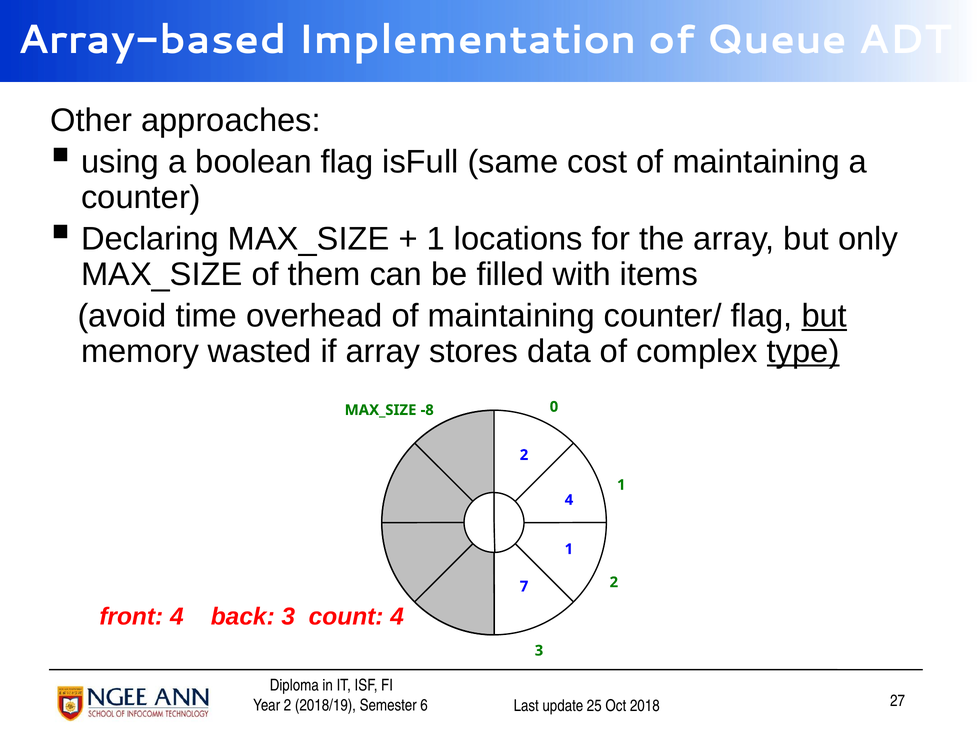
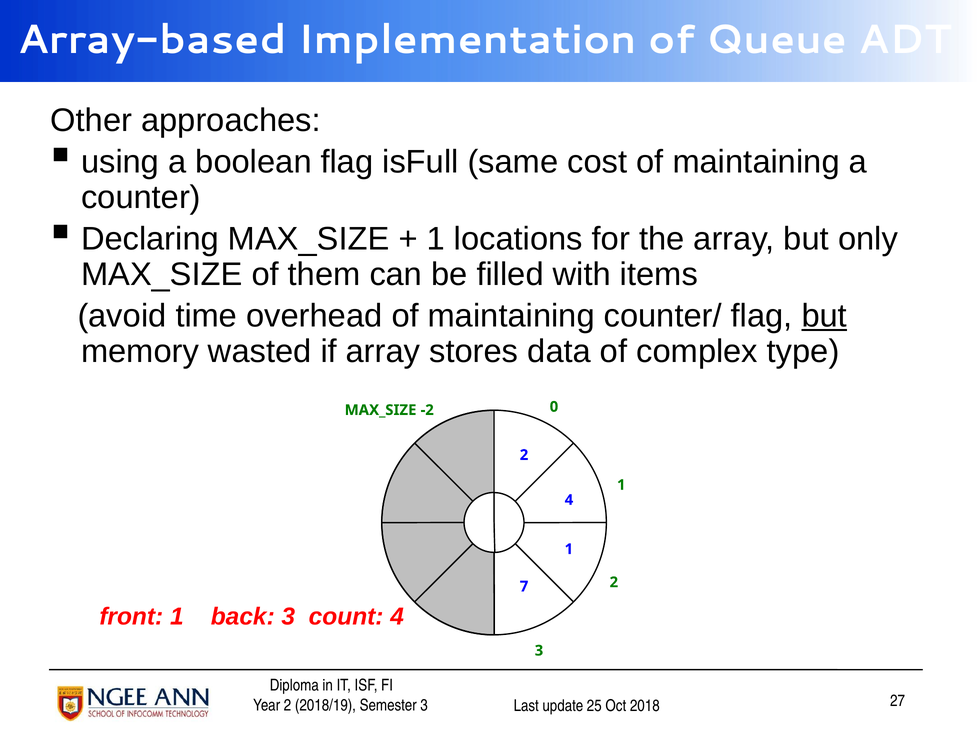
type underline: present -> none (803, 351)
-8: -8 -> -2 (427, 410)
front 4: 4 -> 1 (177, 616)
6: 6 -> 3 (424, 705)
